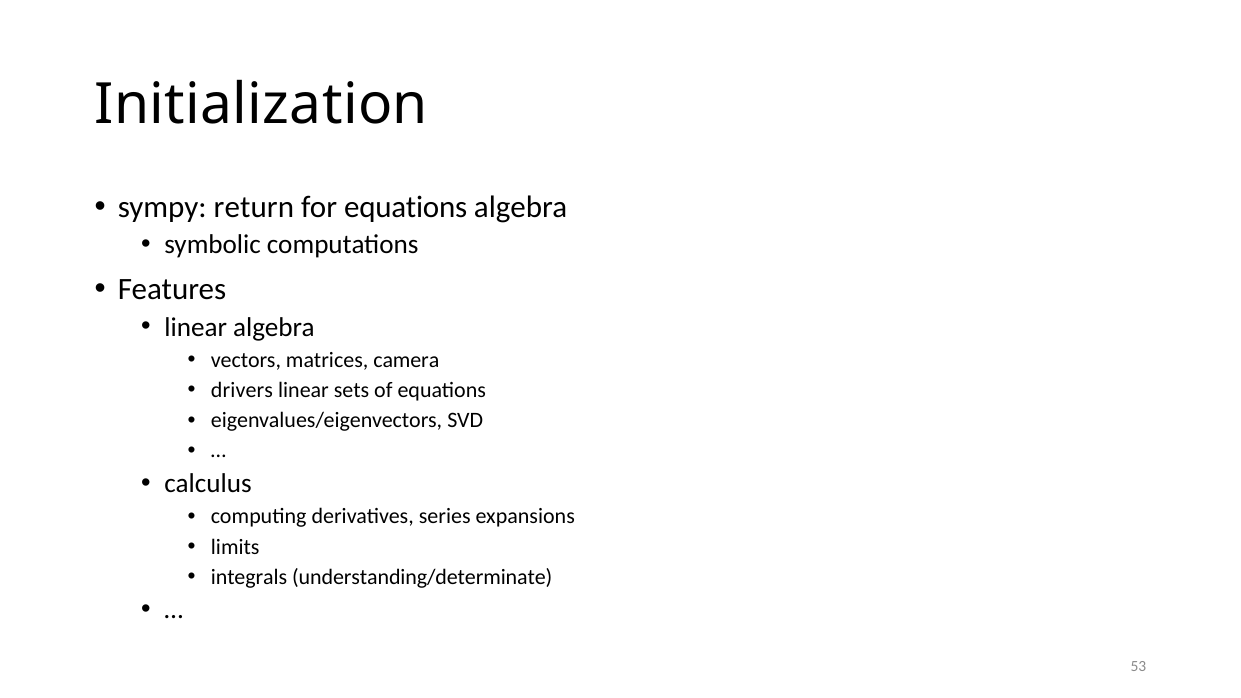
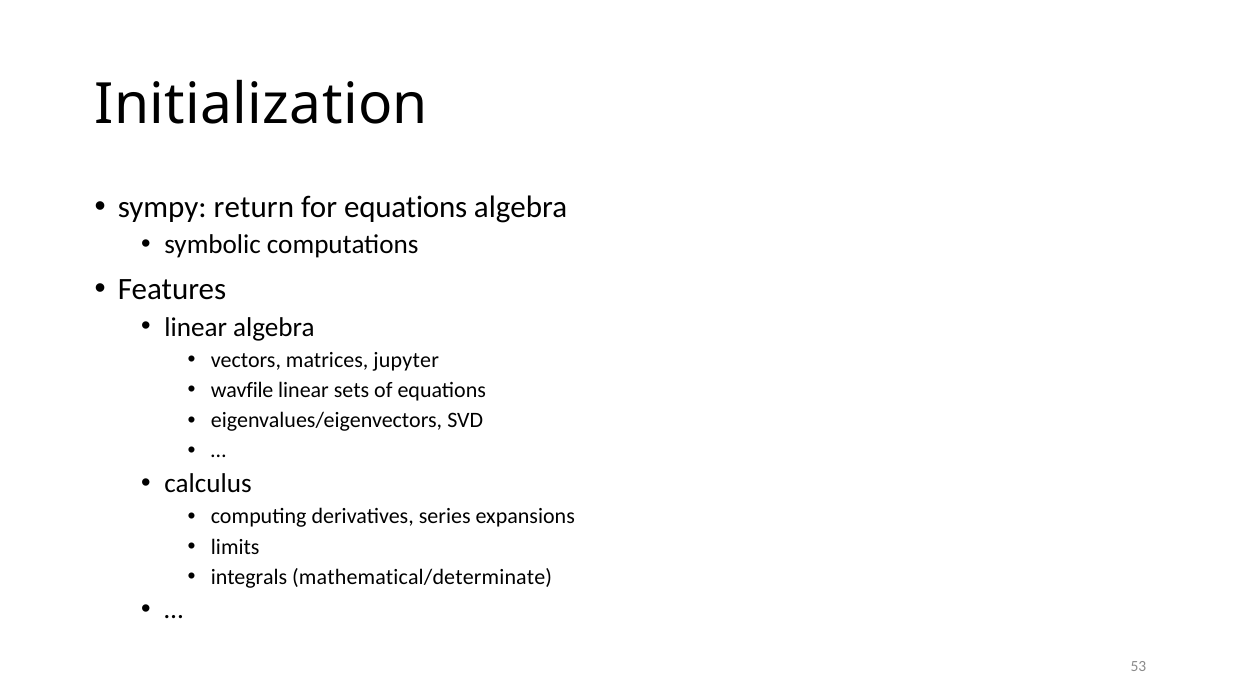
camera: camera -> jupyter (406, 360)
drivers: drivers -> wavfile (242, 390)
understanding/determinate: understanding/determinate -> mathematical/determinate (422, 577)
